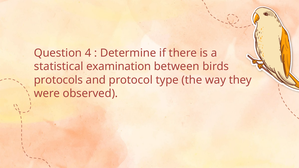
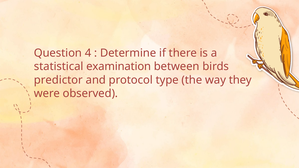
protocols: protocols -> predictor (58, 80)
